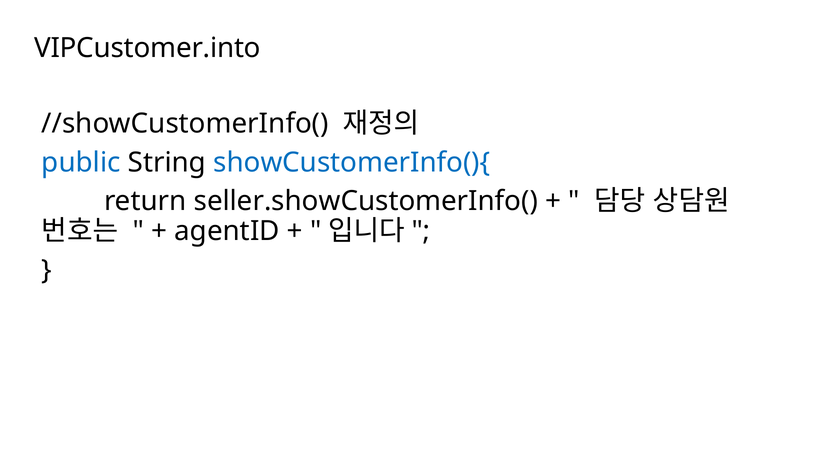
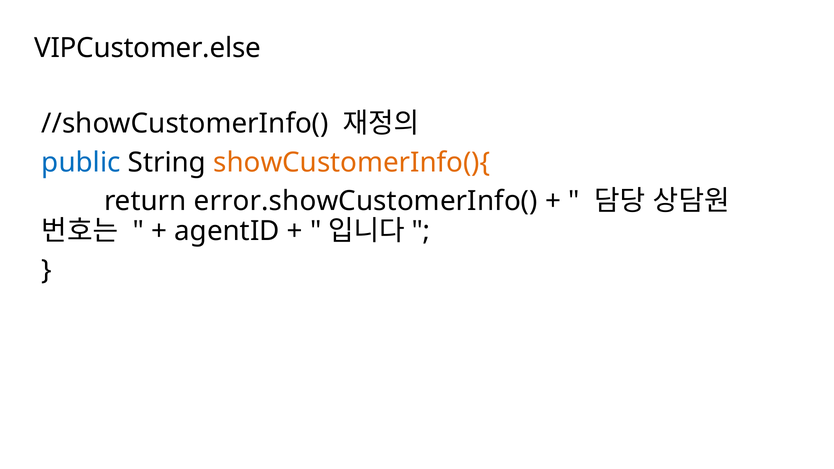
VIPCustomer.into: VIPCustomer.into -> VIPCustomer.else (147, 48)
showCustomerInfo(){ colour: blue -> orange (352, 162)
seller.showCustomerInfo(: seller.showCustomerInfo( -> error.showCustomerInfo( (366, 201)
